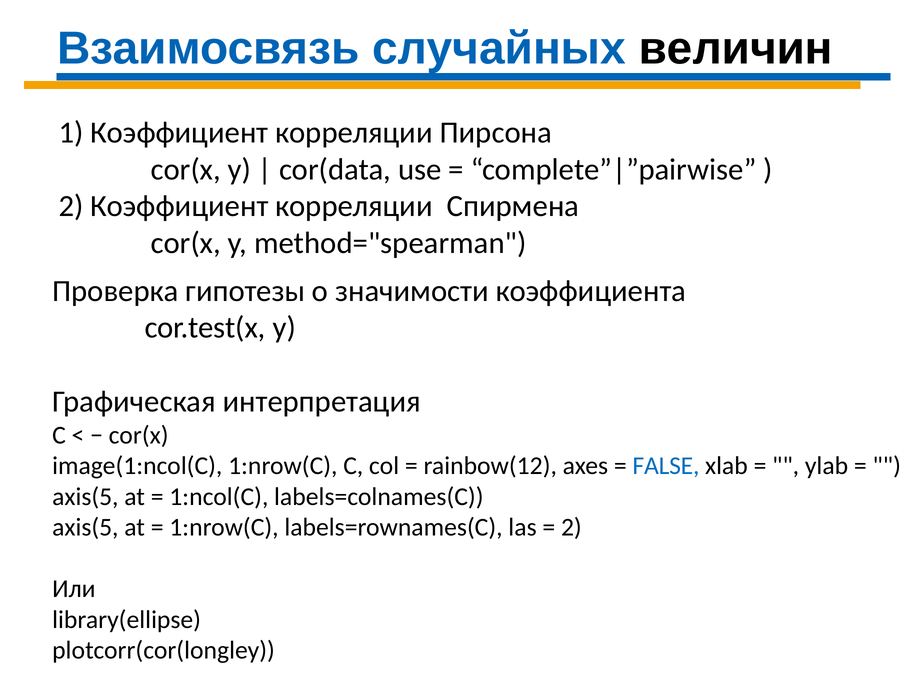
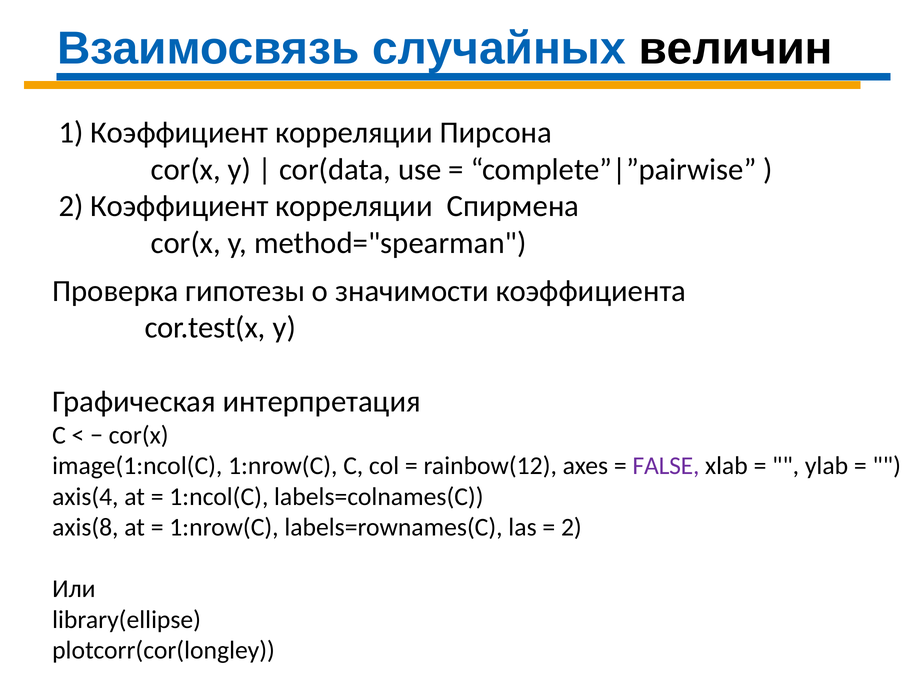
FALSE colour: blue -> purple (666, 466)
axis(5: axis(5 -> axis(4 (85, 497)
axis(5: axis(5 -> axis(8 (85, 528)
